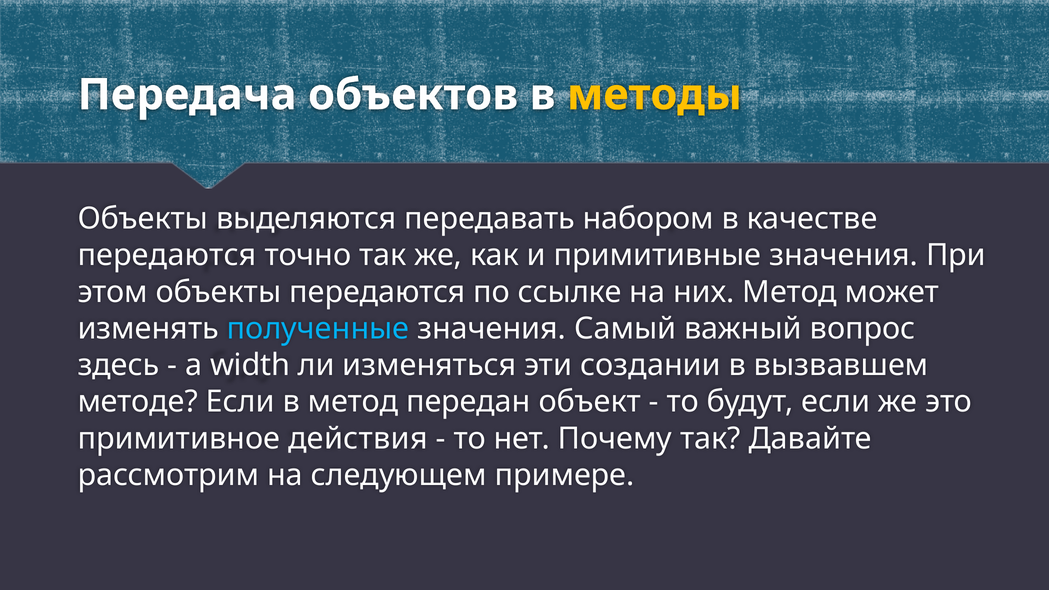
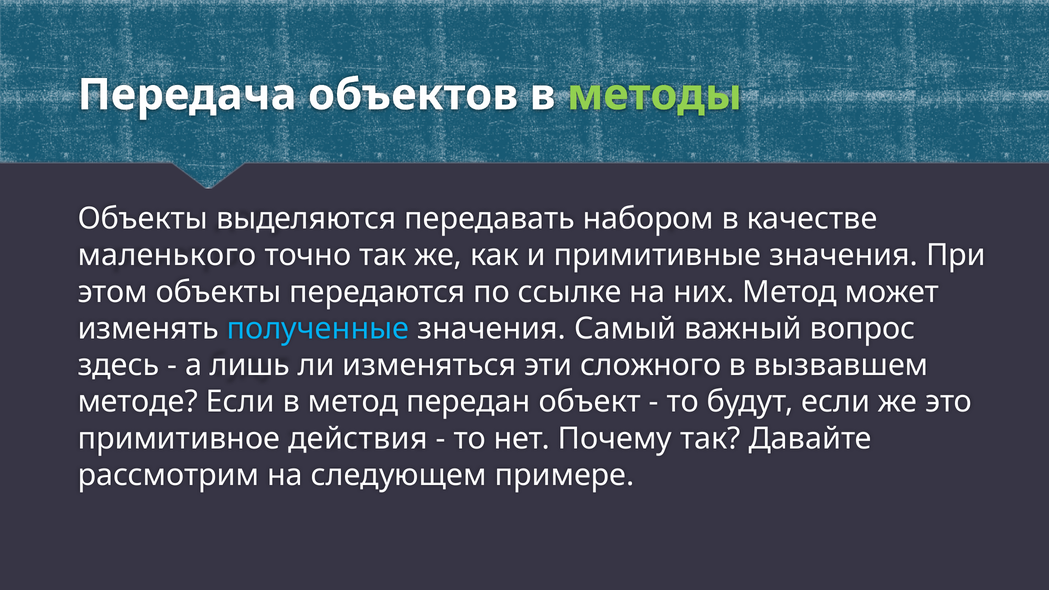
методы colour: yellow -> light green (654, 95)
передаются: передаются -> маленького (167, 255)
width: width -> лишь (250, 365)
создании: создании -> сложного (651, 365)
